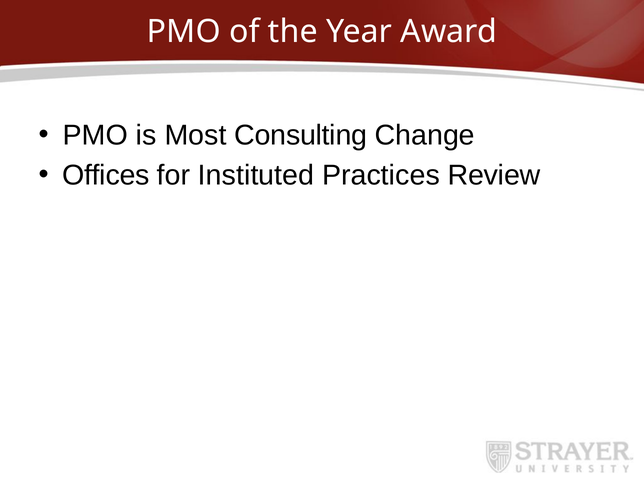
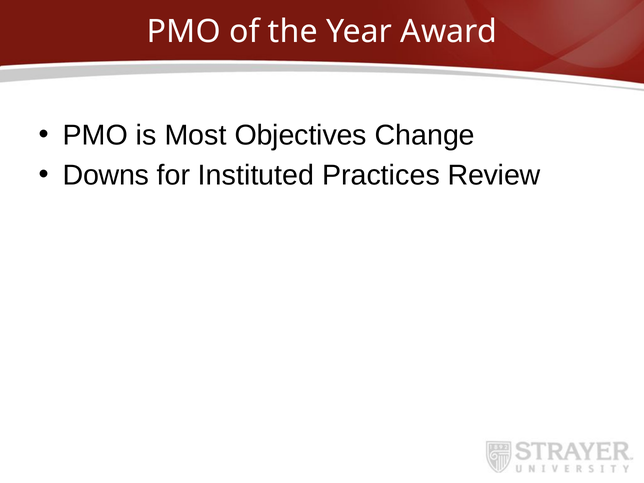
Consulting: Consulting -> Objectives (301, 135)
Offices: Offices -> Downs (106, 175)
